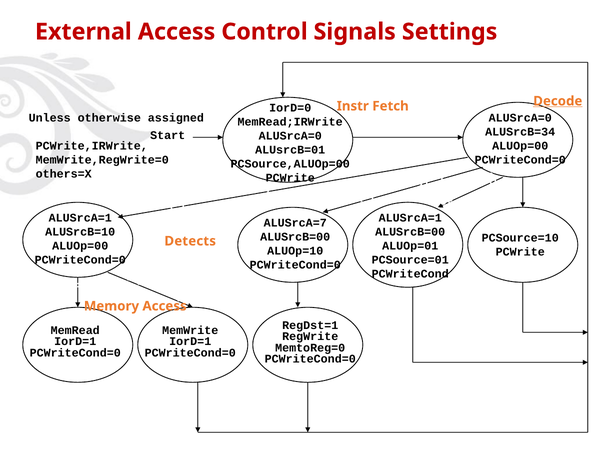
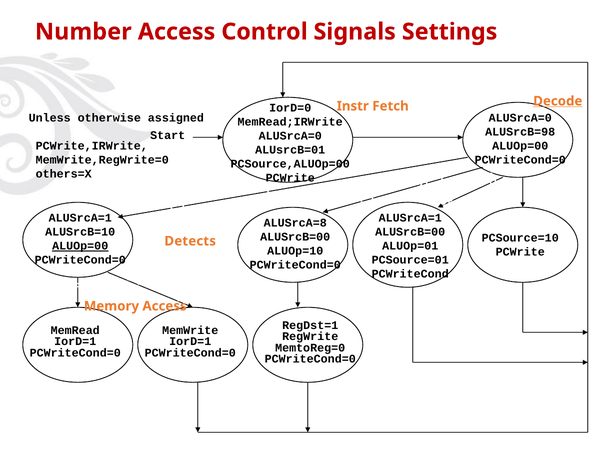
External: External -> Number (83, 32)
ALUSrcB=34: ALUSrcB=34 -> ALUSrcB=98 (520, 132)
ALUSrcA=7: ALUSrcA=7 -> ALUSrcA=8 (295, 223)
ALUOp=00 underline: none -> present (80, 246)
